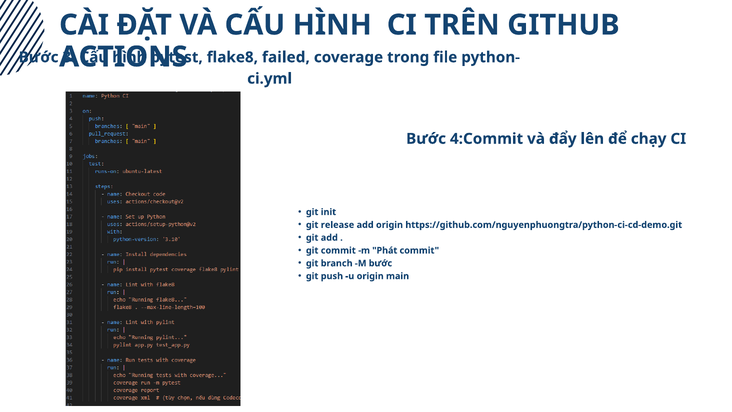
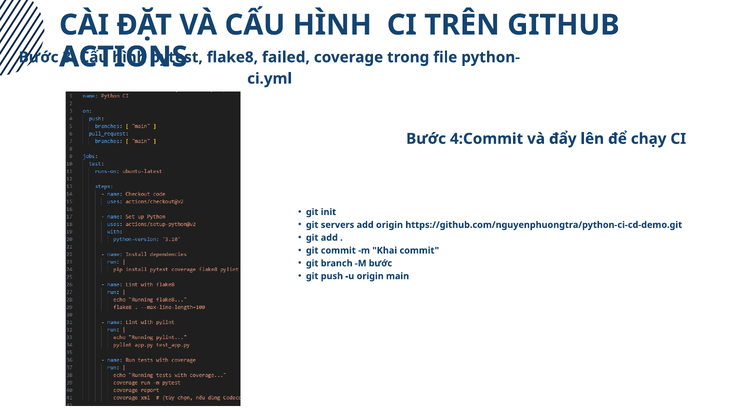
release: release -> servers (337, 225)
Phát: Phát -> Khai (385, 250)
